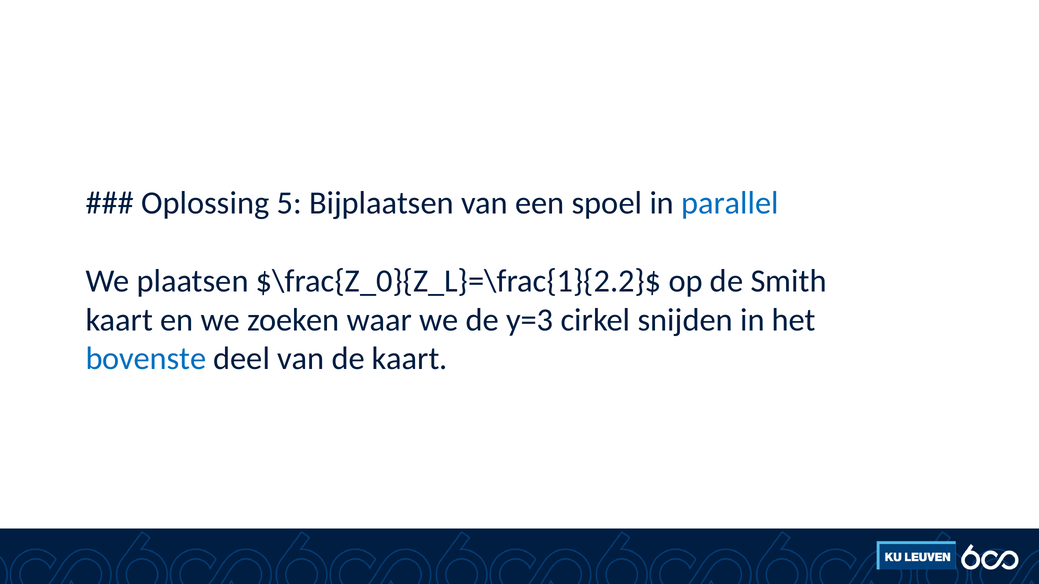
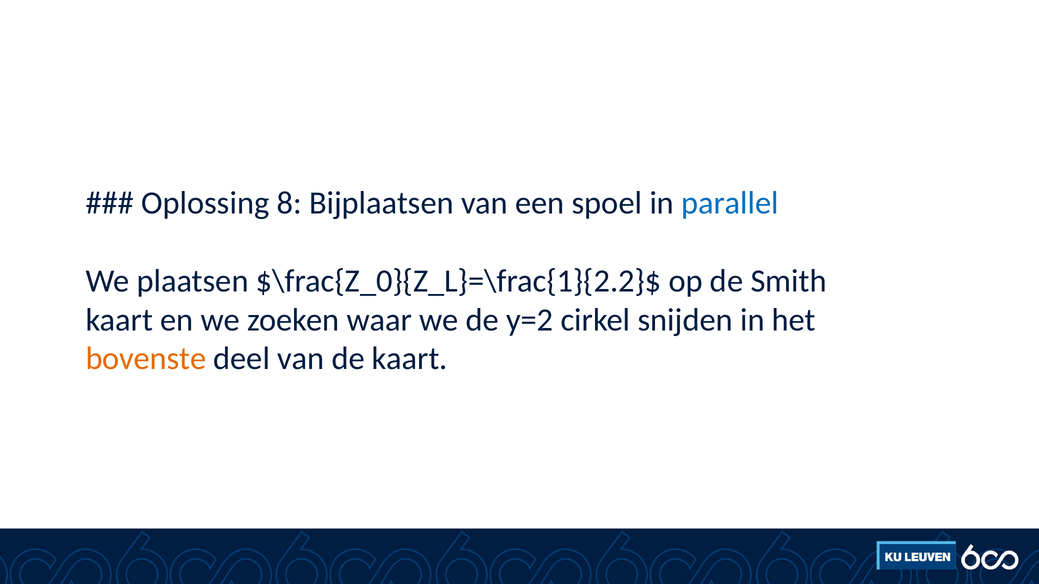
5: 5 -> 8 (289, 203)
y=3: y=3 -> y=2 (530, 320)
bovenste colour: blue -> orange (146, 359)
